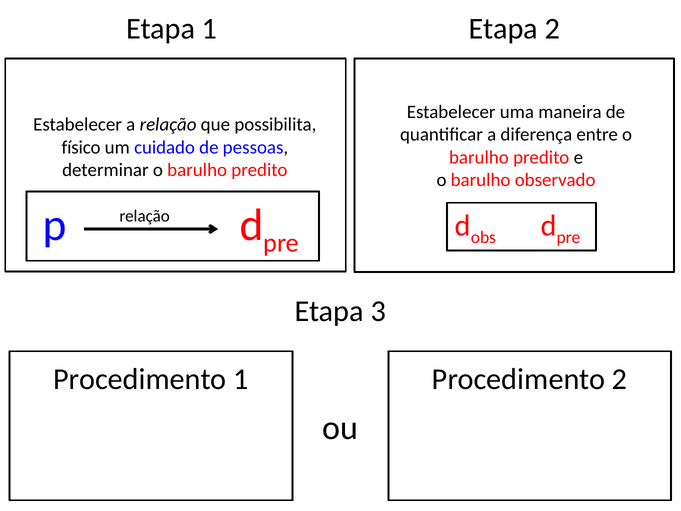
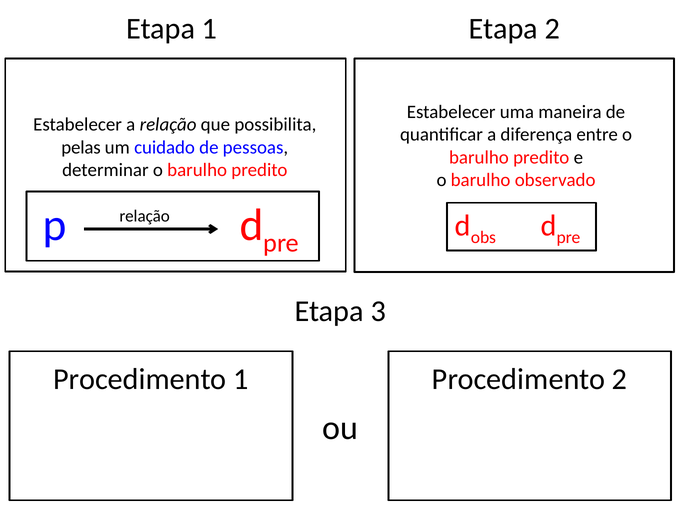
físico: físico -> pelas (81, 147)
